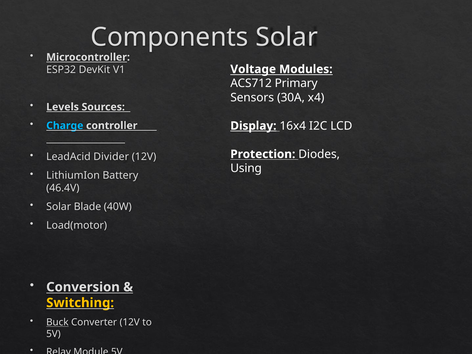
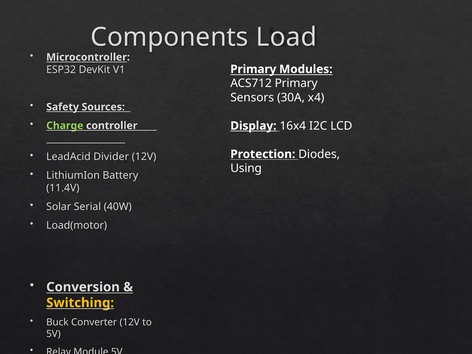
Solar: Solar -> Load (286, 37)
Voltage: Voltage -> Primary (253, 69)
Levels: Levels -> Safety (63, 107)
Charge colour: light blue -> light green (65, 126)
46.4V: 46.4V -> 11.4V (63, 188)
Blade: Blade -> Serial (87, 207)
Buck underline: present -> none (57, 322)
